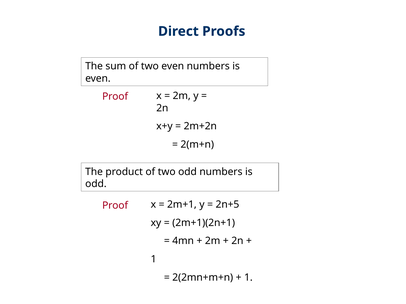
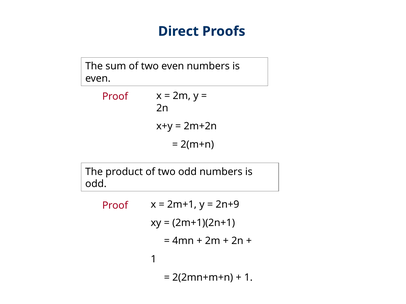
2n+5: 2n+5 -> 2n+9 (227, 205)
